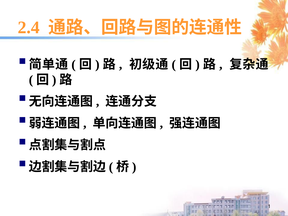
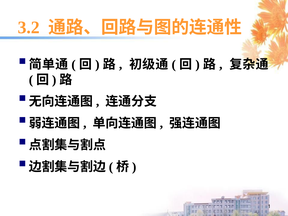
2.4: 2.4 -> 3.2 (29, 28)
